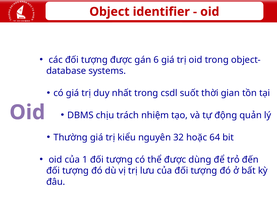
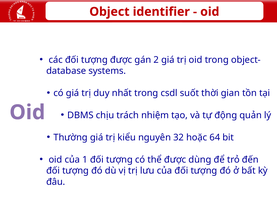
6: 6 -> 2 (156, 60)
